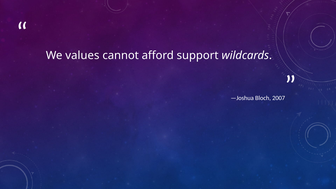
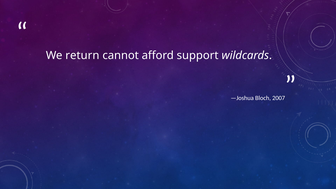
values: values -> return (82, 55)
